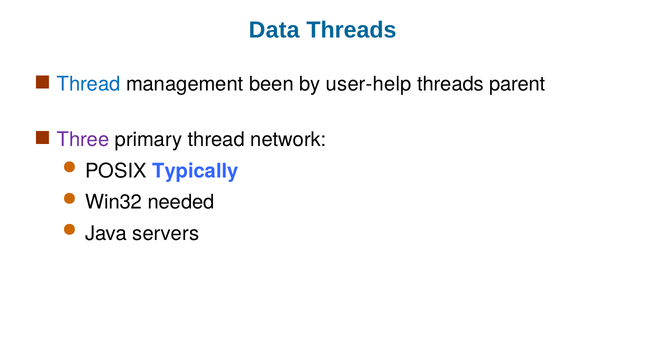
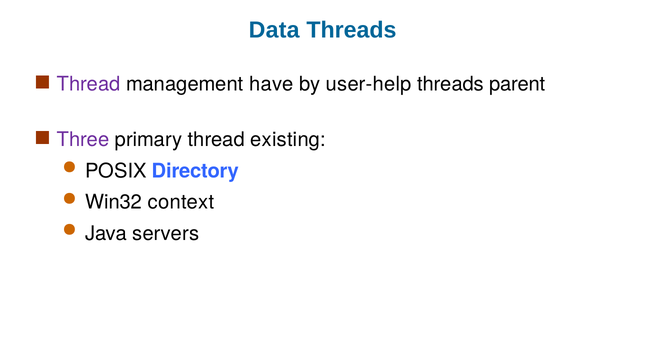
Thread colour: blue -> purple (89, 84)
been: been -> have (271, 84)
network: network -> existing (288, 140)
Typically: Typically -> Directory (195, 171)
needed: needed -> context (181, 202)
